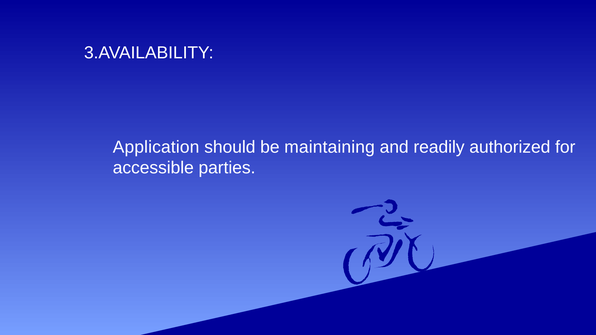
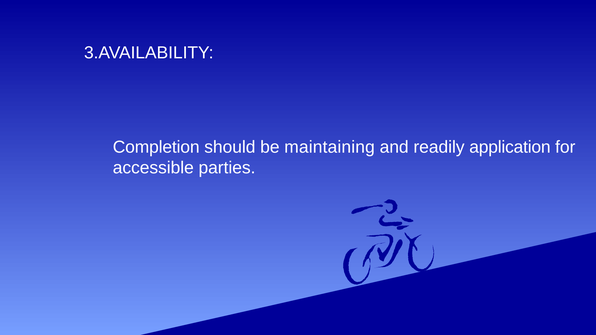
Application: Application -> Completion (156, 147)
authorized: authorized -> application (510, 147)
